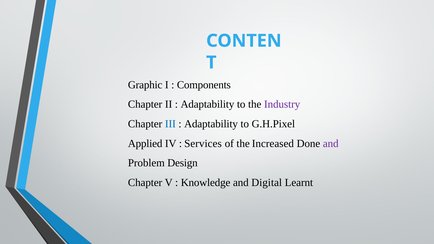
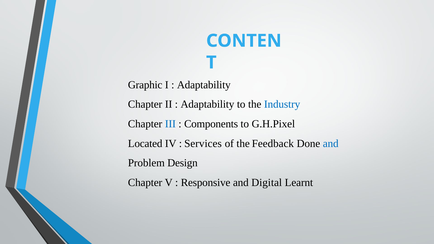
Components: Components -> Adaptability (204, 85)
Industry colour: purple -> blue (282, 104)
Adaptability: Adaptability -> Components (211, 124)
Applied: Applied -> Located (145, 143)
Increased: Increased -> Feedback (273, 143)
and colour: purple -> blue (331, 143)
Knowledge: Knowledge -> Responsive (206, 183)
